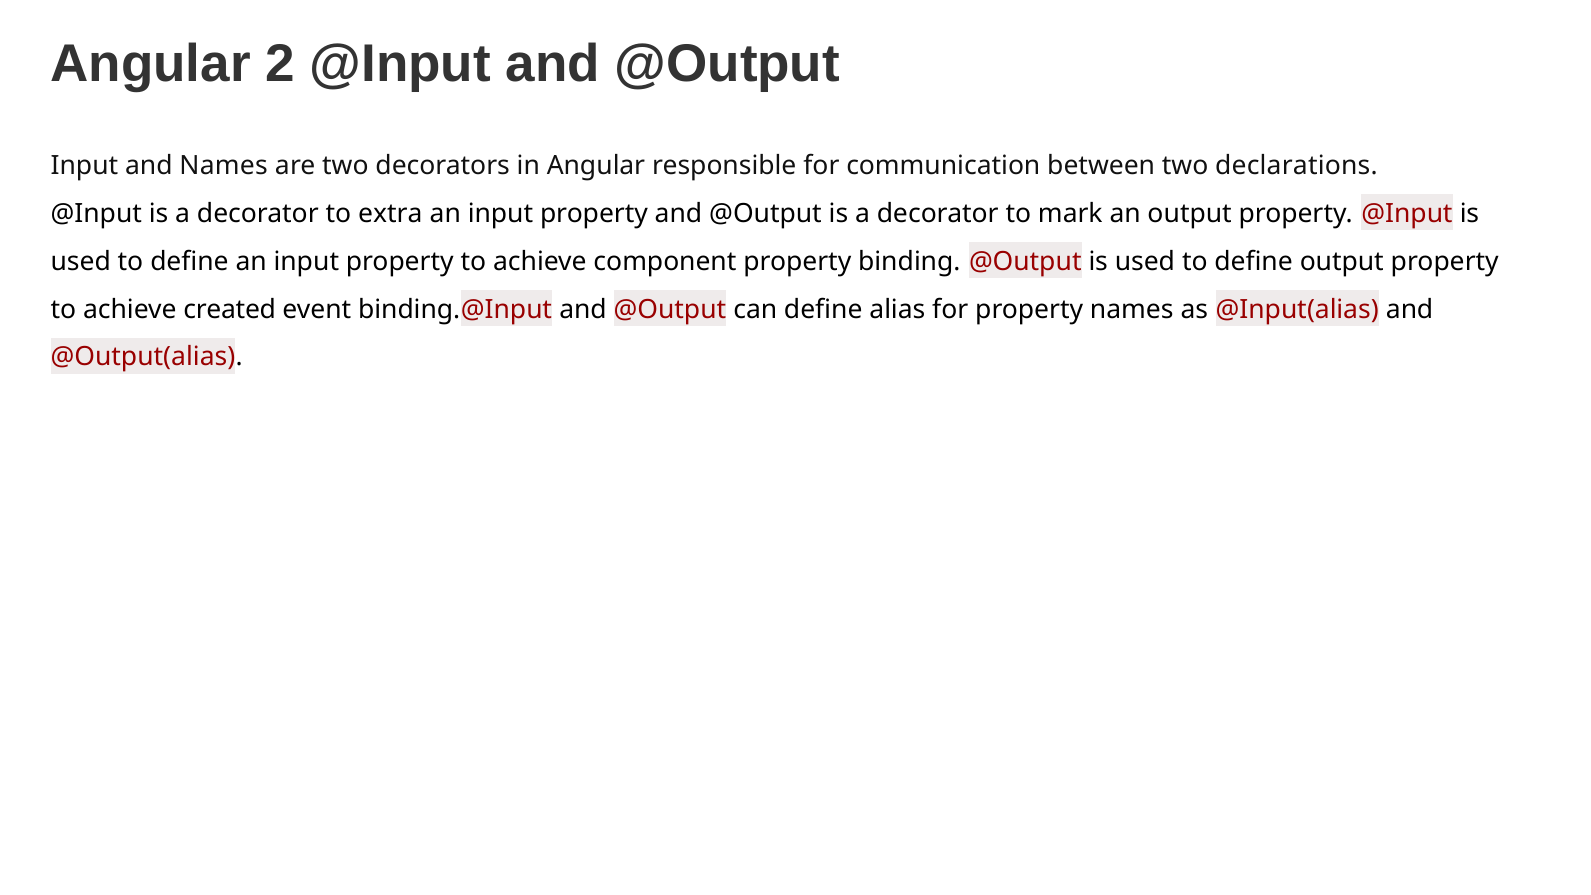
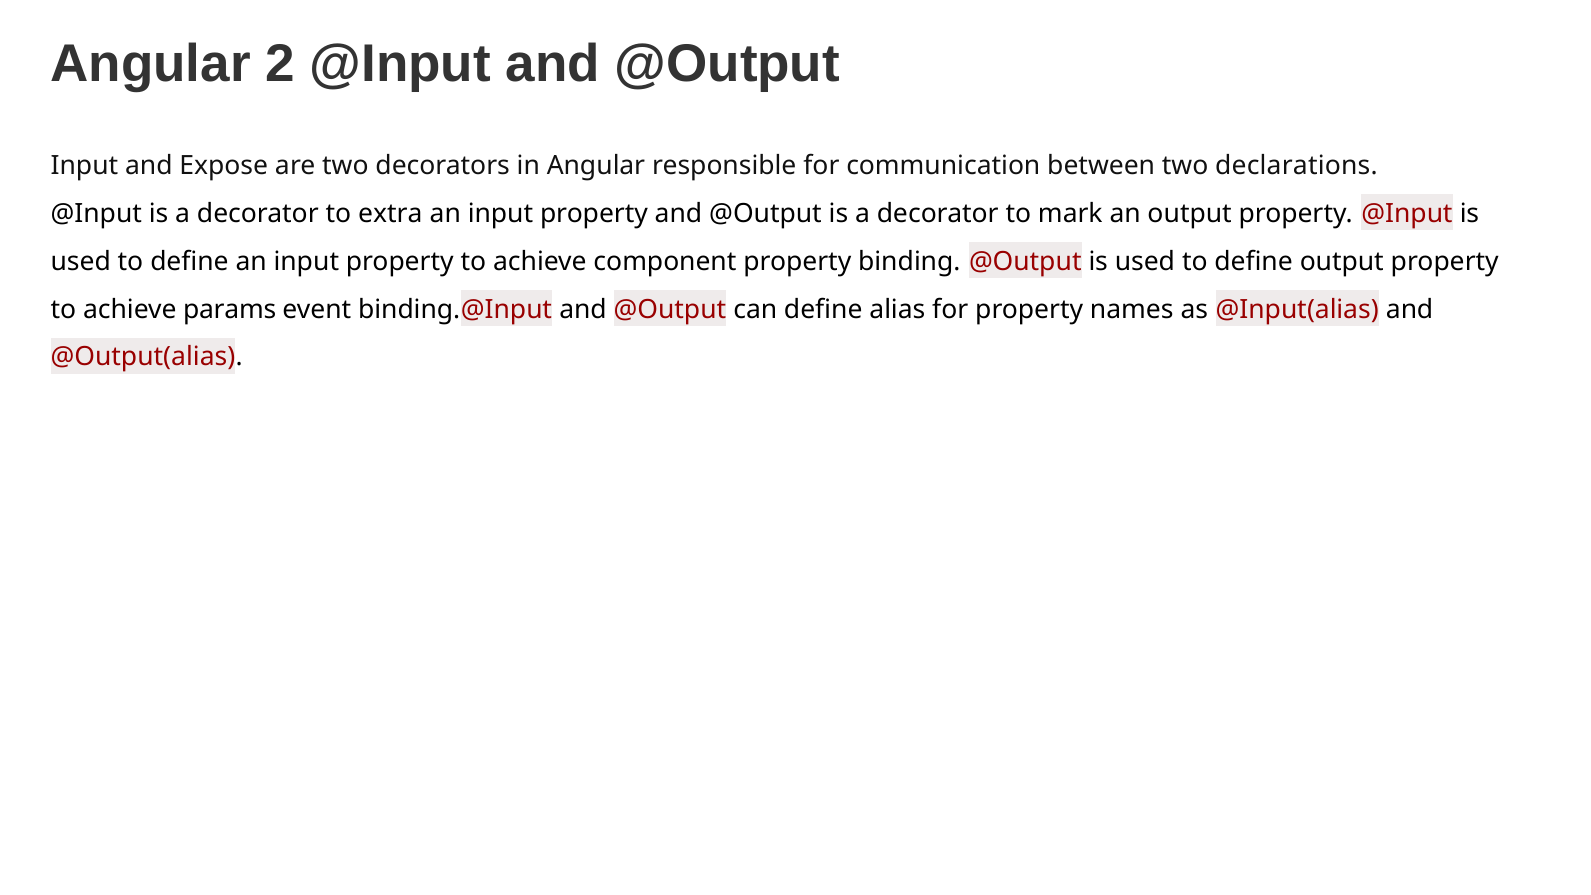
and Names: Names -> Expose (224, 166)
created: created -> params (230, 309)
